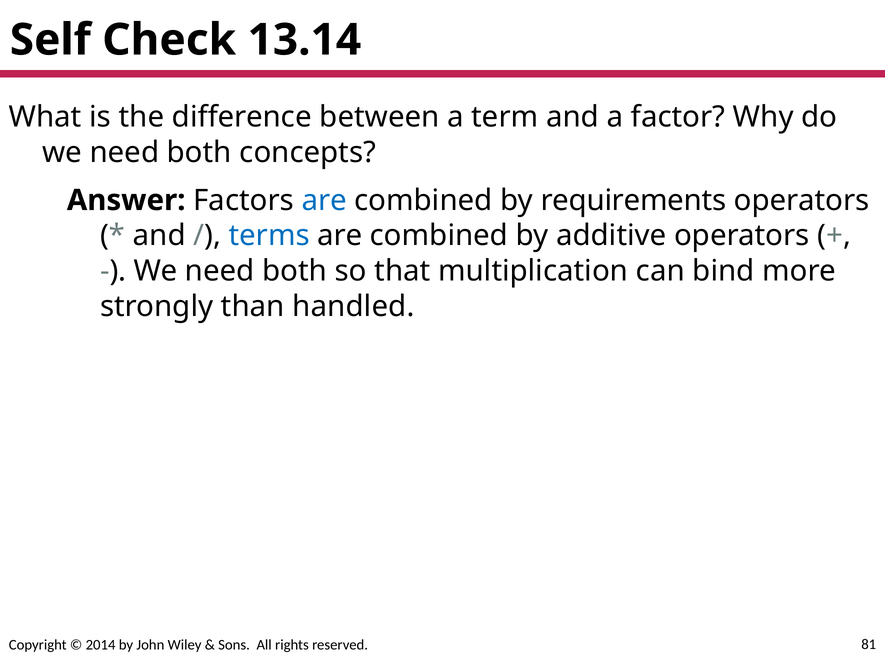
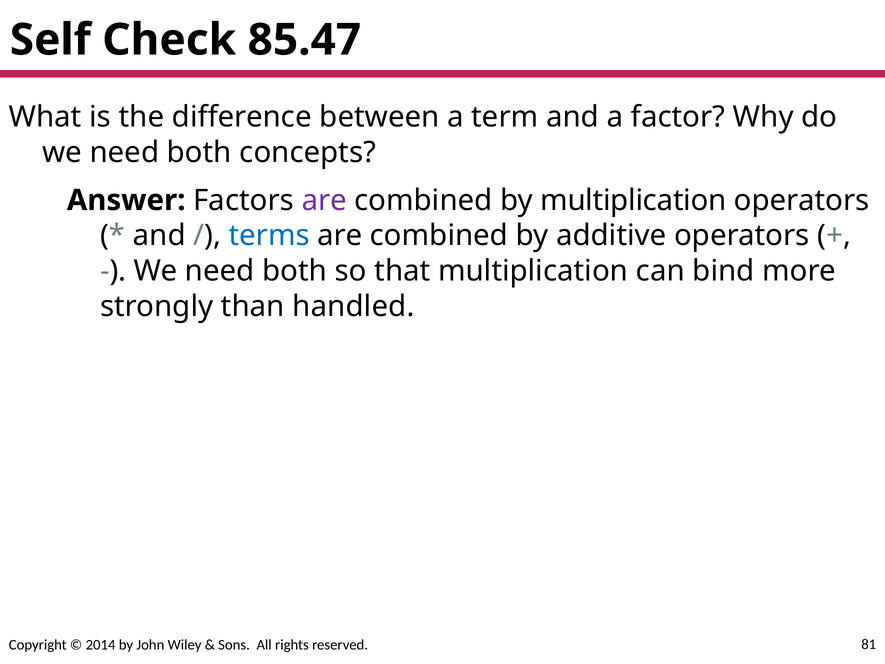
13.14: 13.14 -> 85.47 (304, 40)
are colour: blue -> purple (324, 200)
by requirements: requirements -> multiplication (633, 200)
